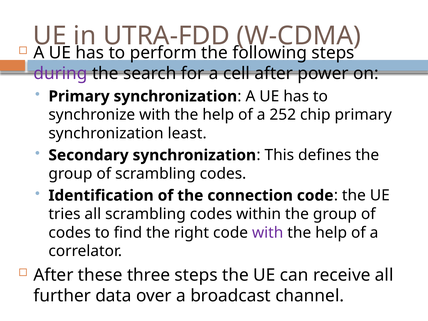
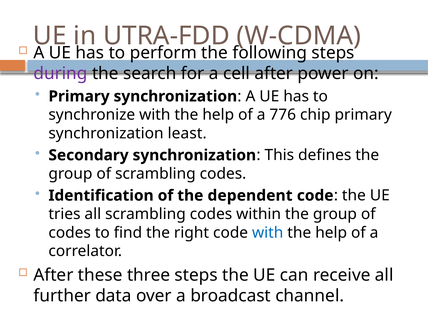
252: 252 -> 776 (283, 115)
connection: connection -> dependent (250, 196)
with colour: purple -> blue (268, 233)
